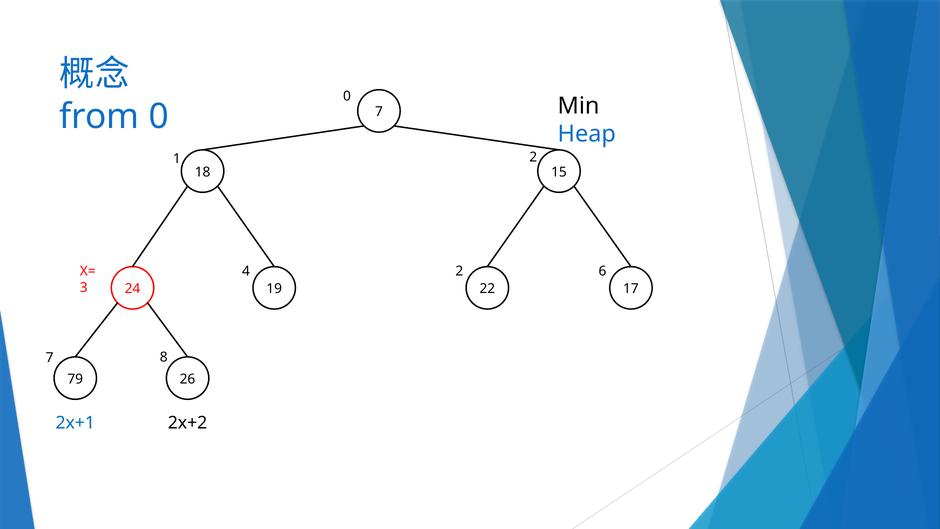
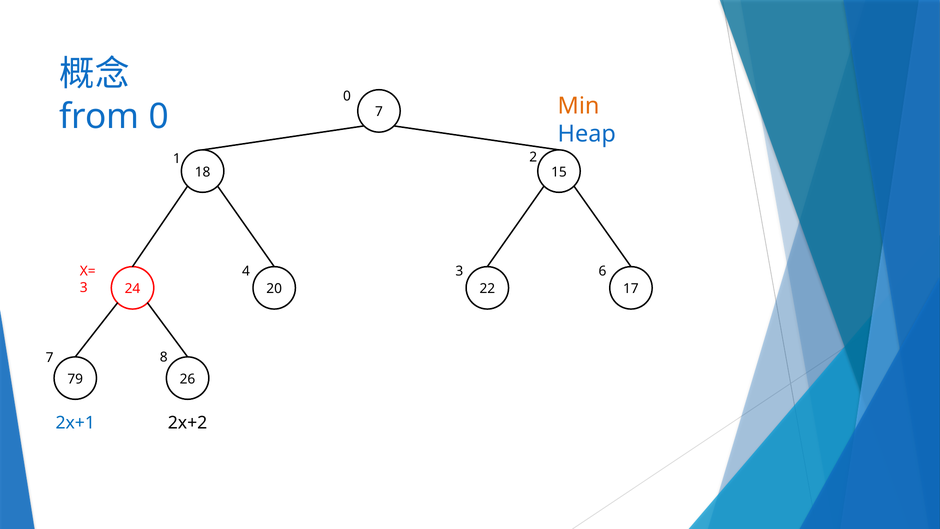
Min colour: black -> orange (579, 106)
4 2: 2 -> 3 (459, 271)
19: 19 -> 20 (274, 289)
